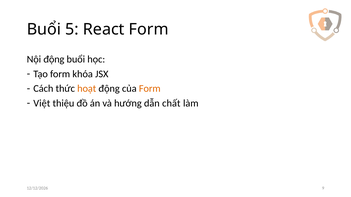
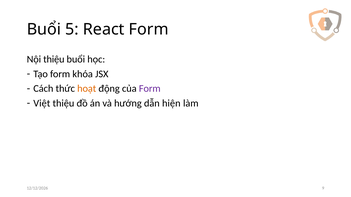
Nội động: động -> thiệu (54, 59)
Form colour: orange -> purple (150, 89)
chất: chất -> hiện (171, 103)
